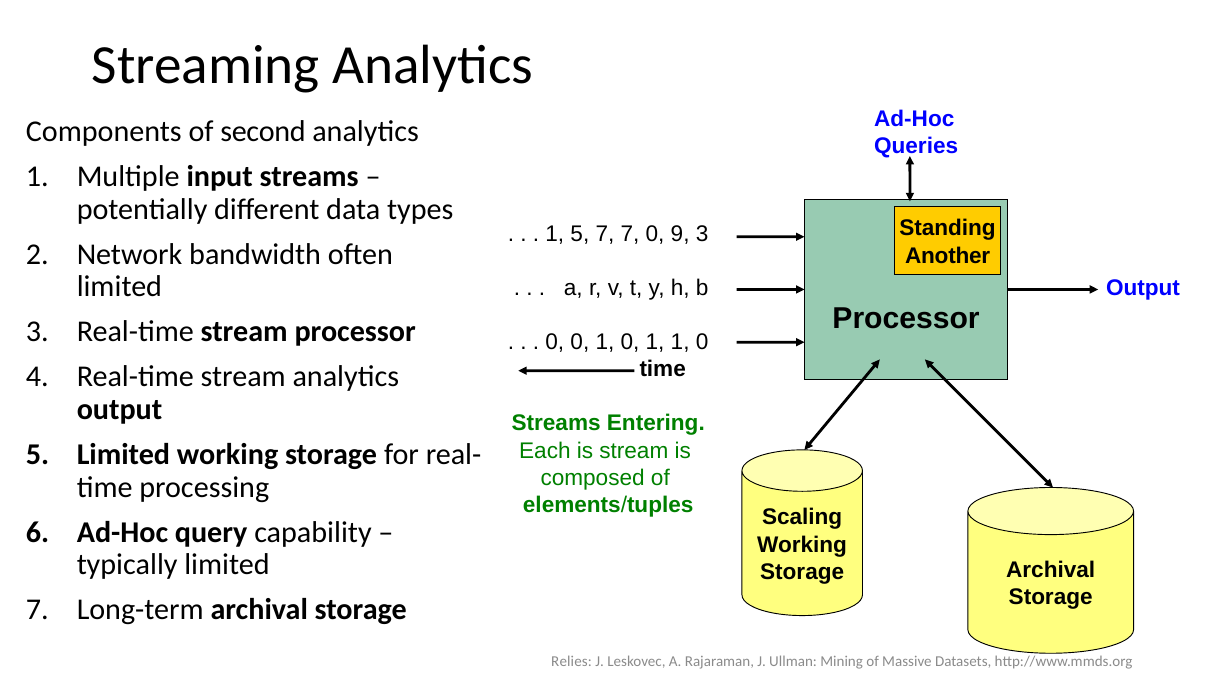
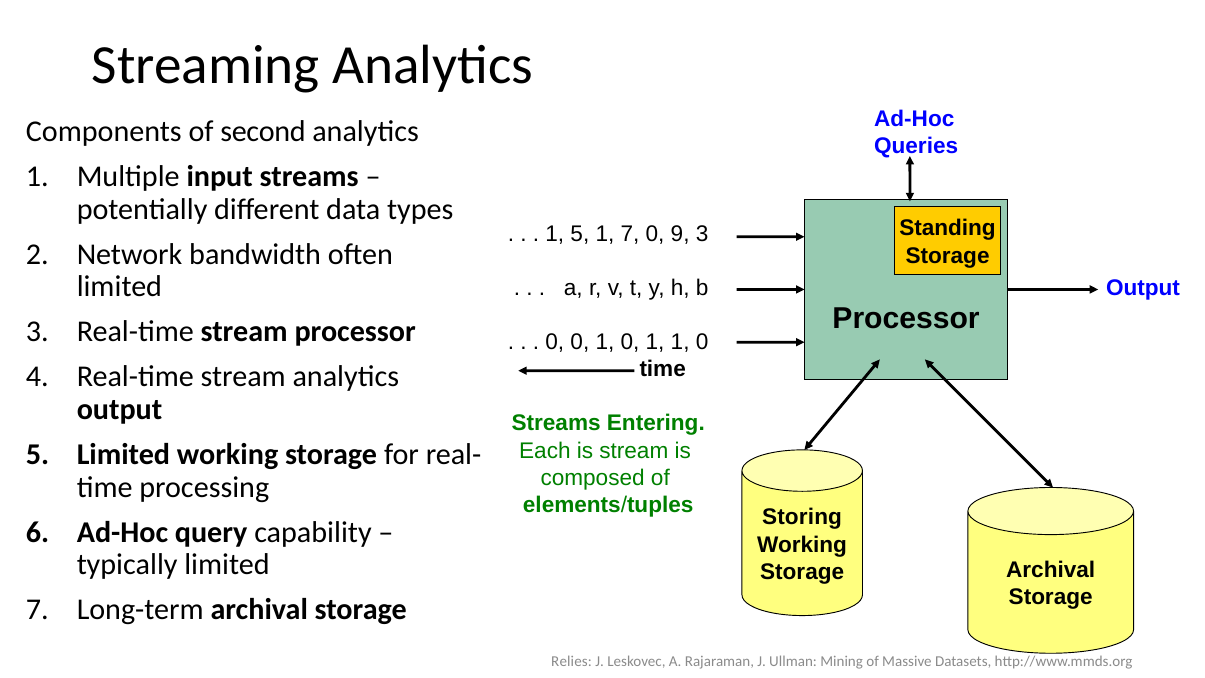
5 7: 7 -> 1 (605, 234)
Another: Another -> Storage (948, 256)
Scaling: Scaling -> Storing (802, 517)
